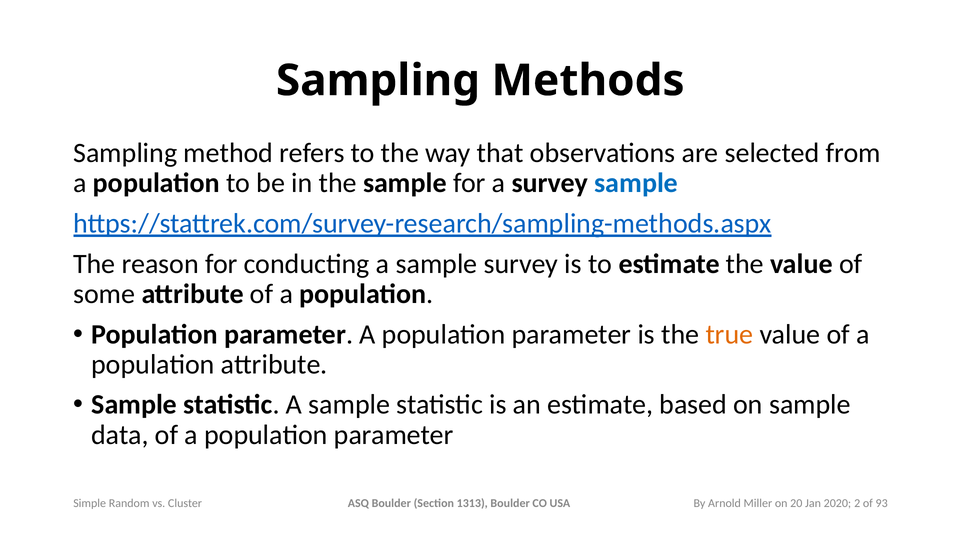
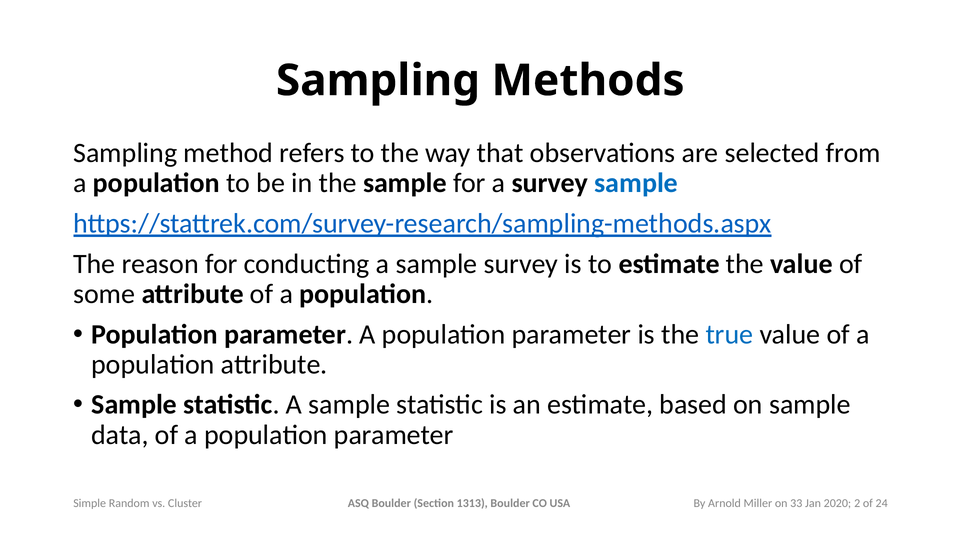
true colour: orange -> blue (729, 335)
20: 20 -> 33 (796, 504)
93: 93 -> 24 (882, 504)
